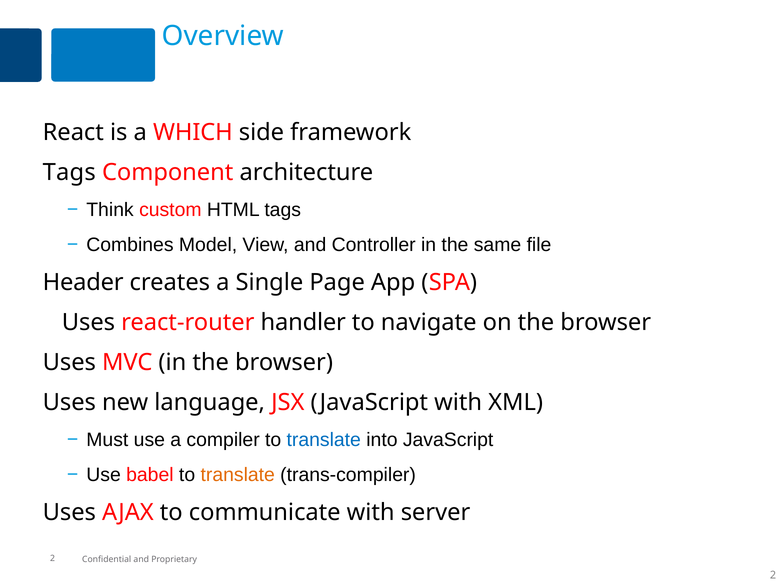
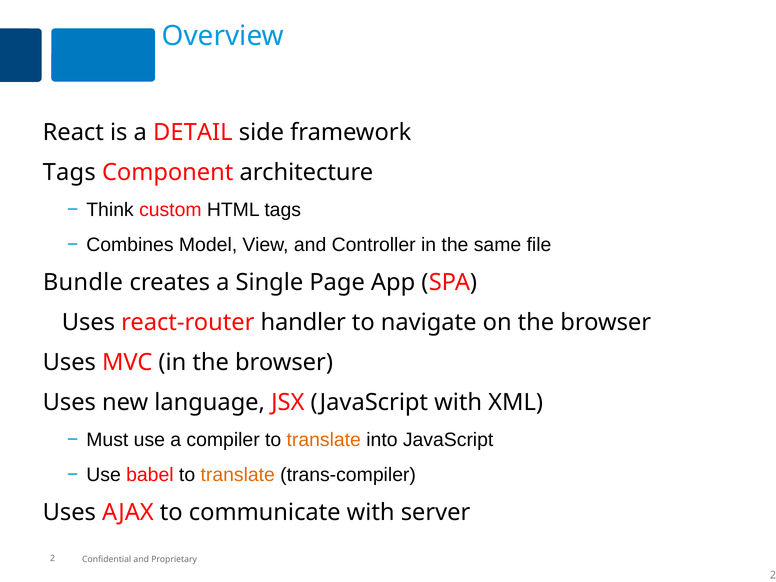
WHICH: WHICH -> DETAIL (193, 133)
Header: Header -> Bundle (83, 282)
translate colour: blue -> orange (324, 440)
